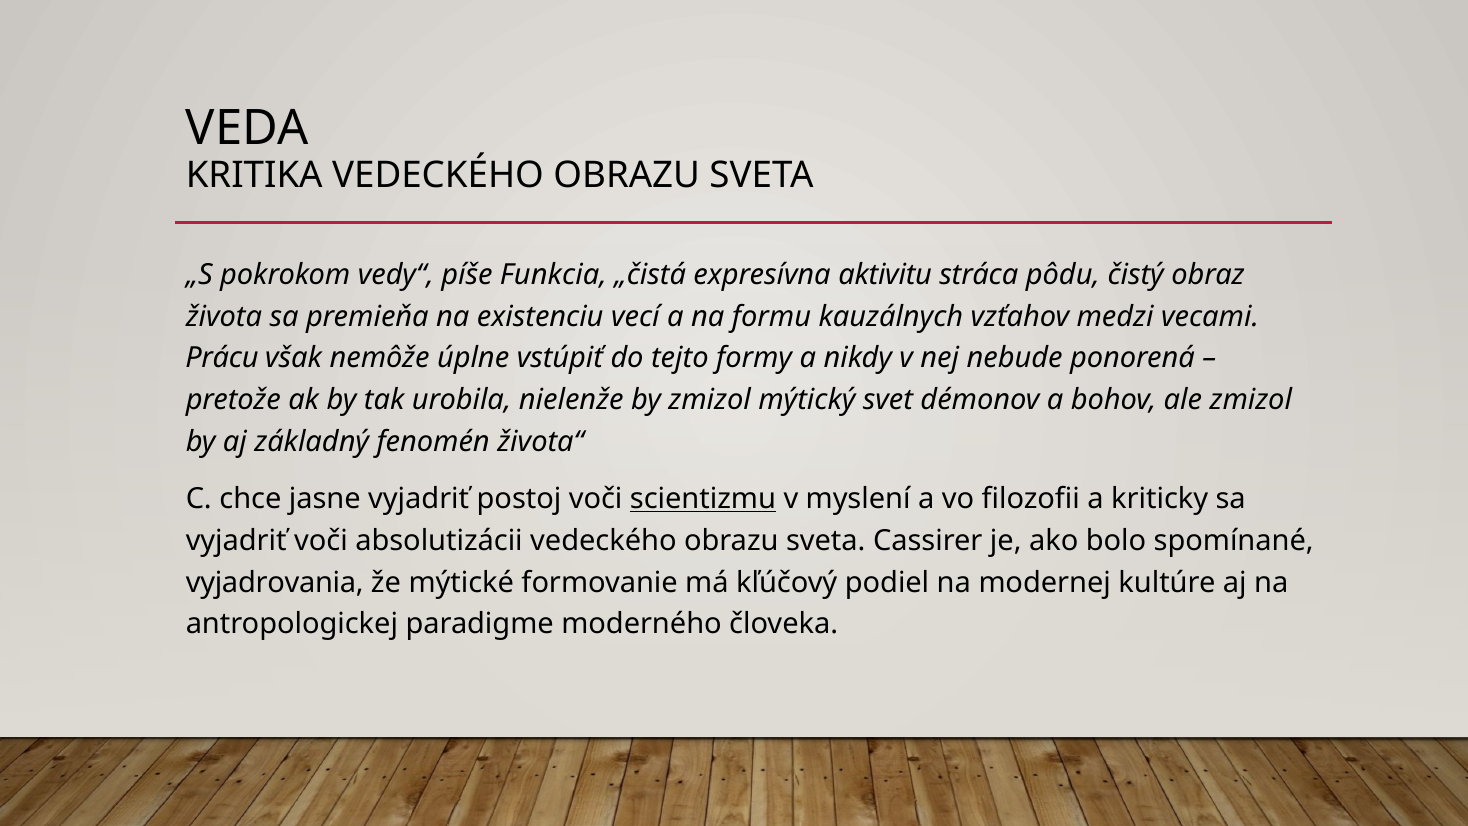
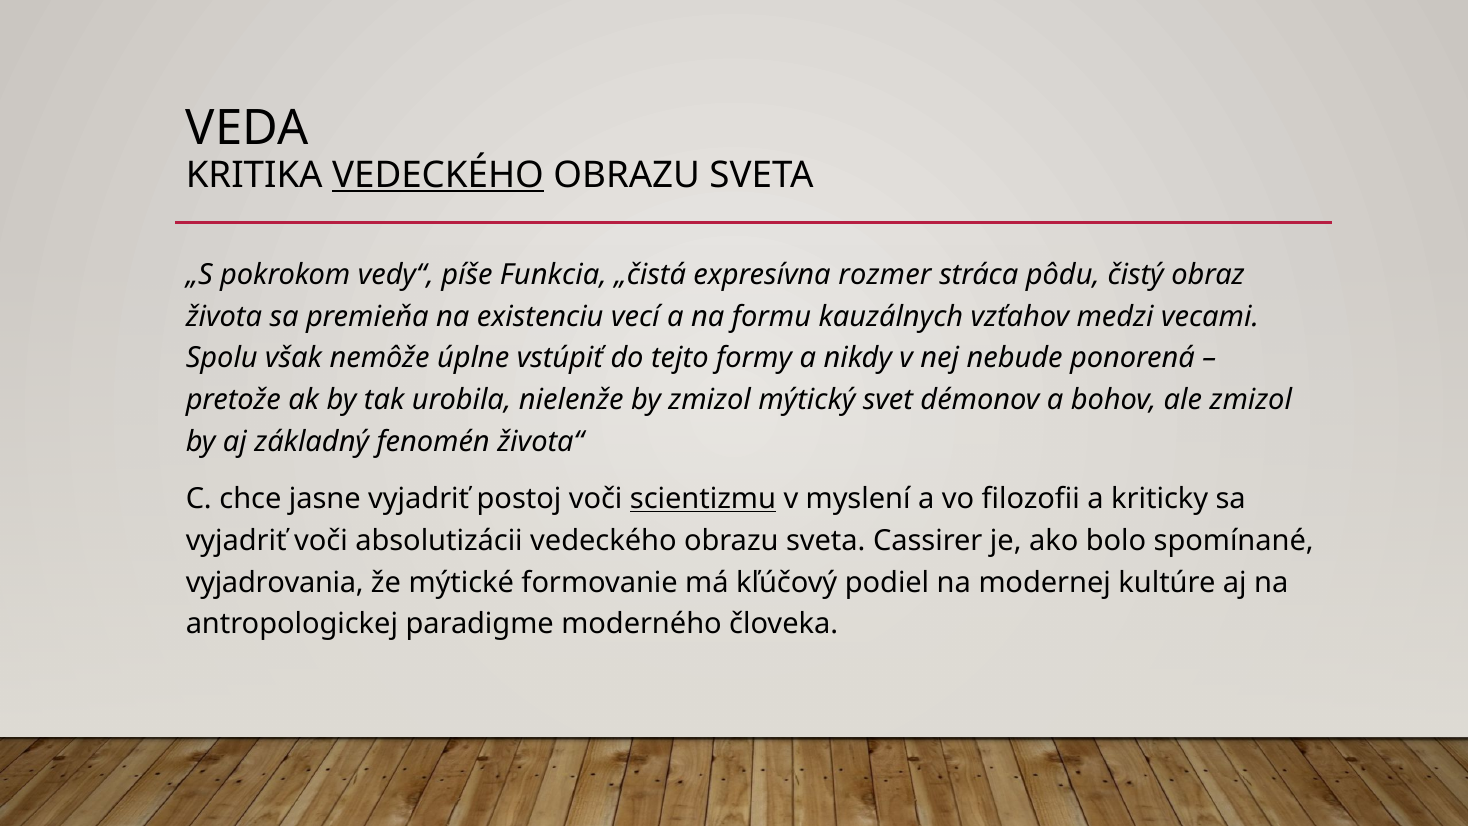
VEDECKÉHO underline: none -> present (438, 175)
aktivitu: aktivitu -> rozmer (885, 275)
Prácu: Prácu -> Spolu (222, 358)
